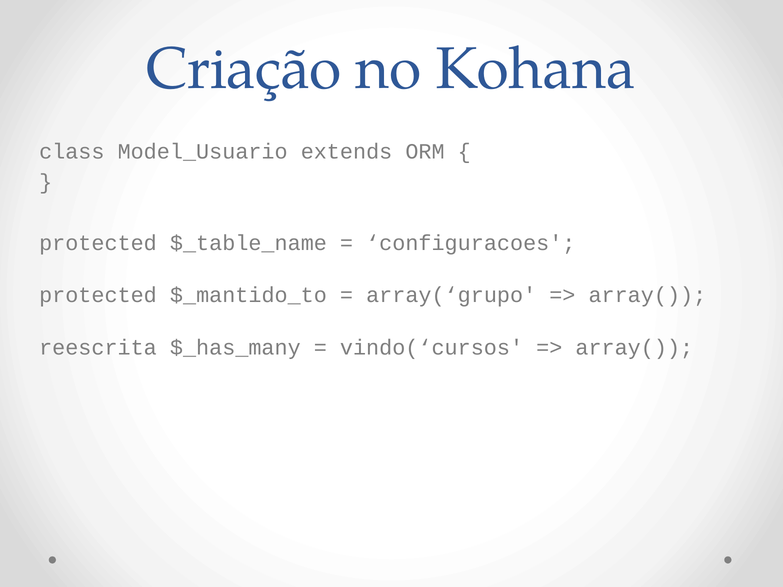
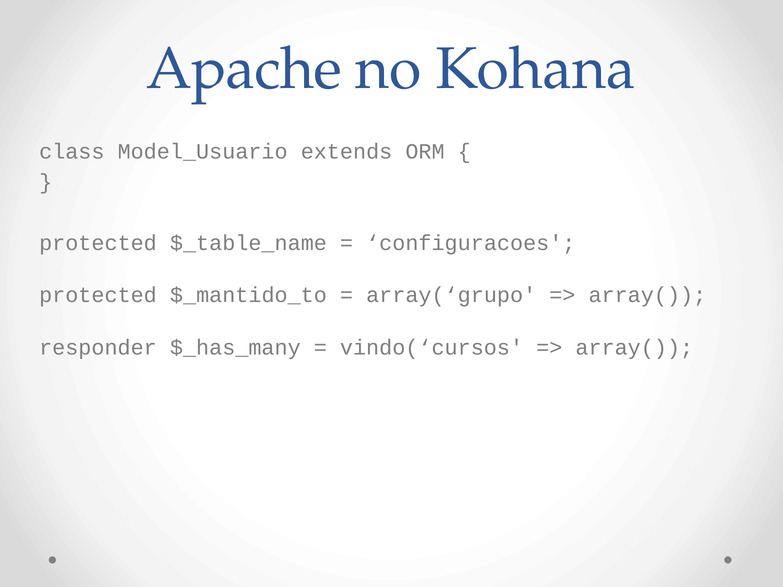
Criação: Criação -> Apache (244, 69)
reescrita: reescrita -> responder (98, 348)
